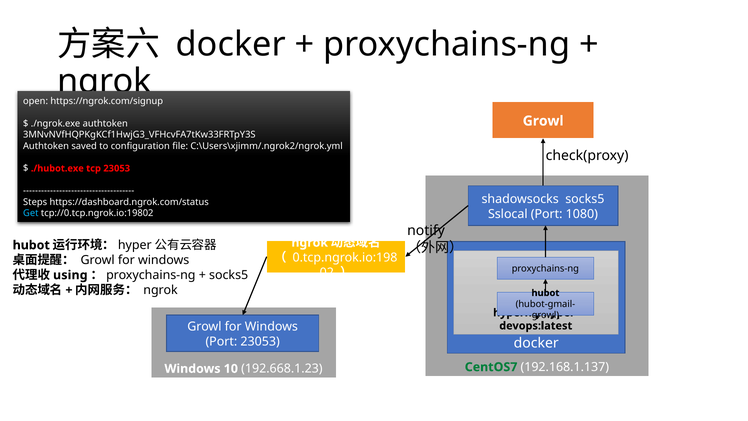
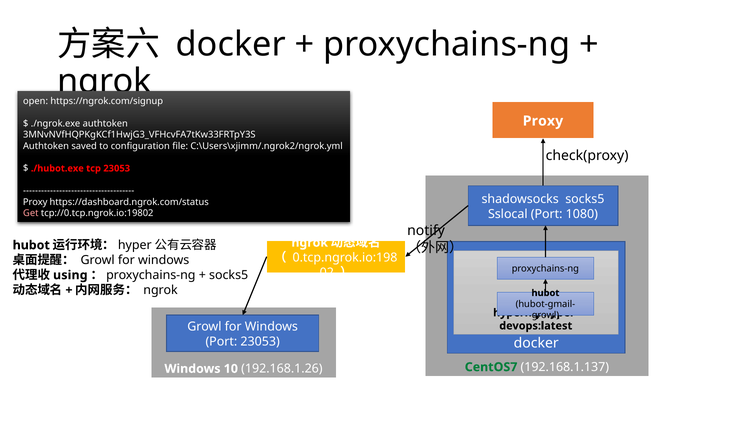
Growl: Growl -> Proxy (543, 121)
Steps: Steps -> Proxy (35, 202)
Get colour: light blue -> pink (31, 213)
192.668.1.23: 192.668.1.23 -> 192.168.1.26 (282, 369)
